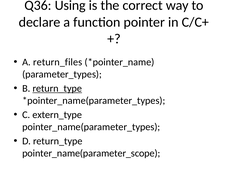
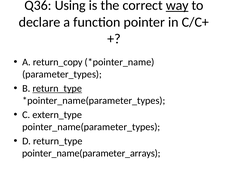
way underline: none -> present (177, 5)
return_files: return_files -> return_copy (58, 62)
pointer_name(parameter_scope: pointer_name(parameter_scope -> pointer_name(parameter_arrays (91, 153)
